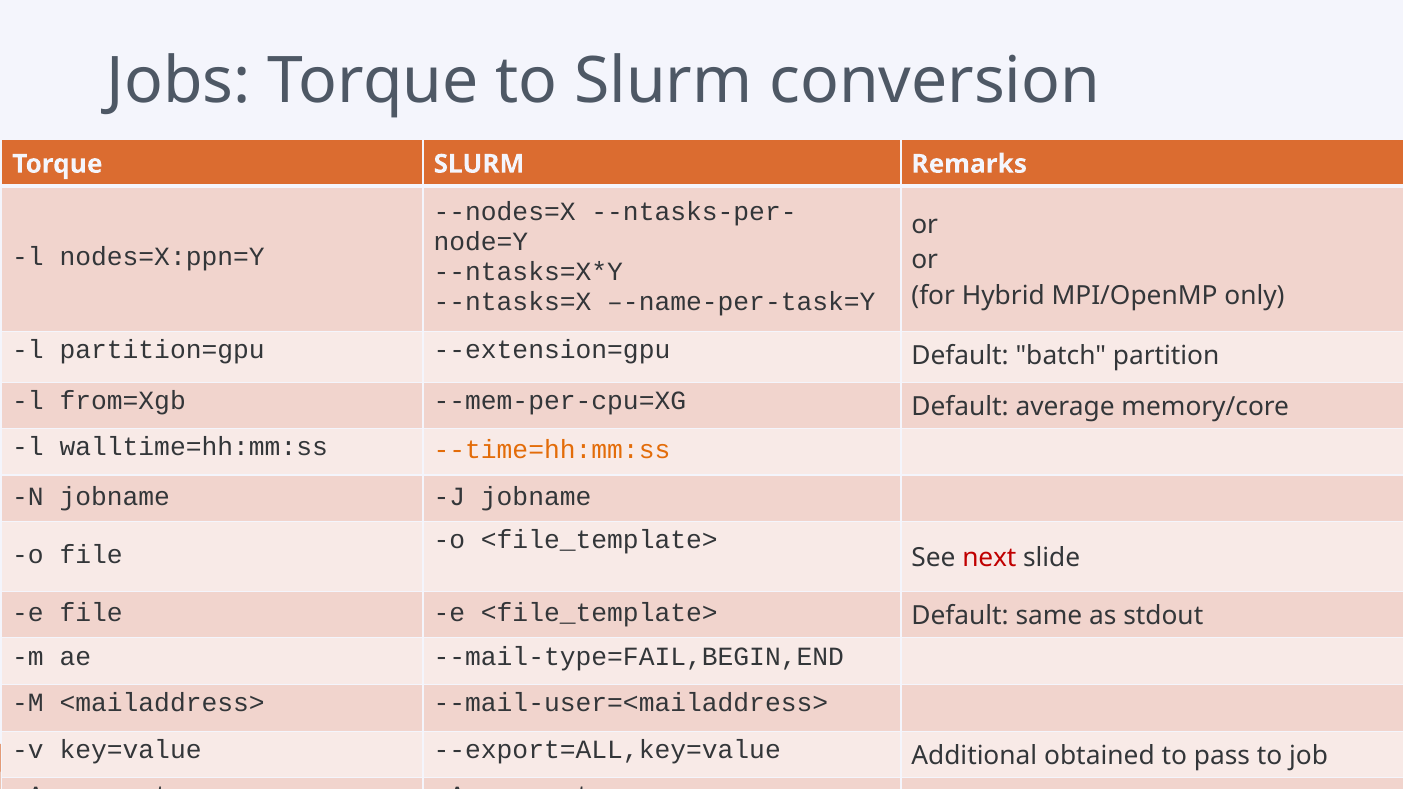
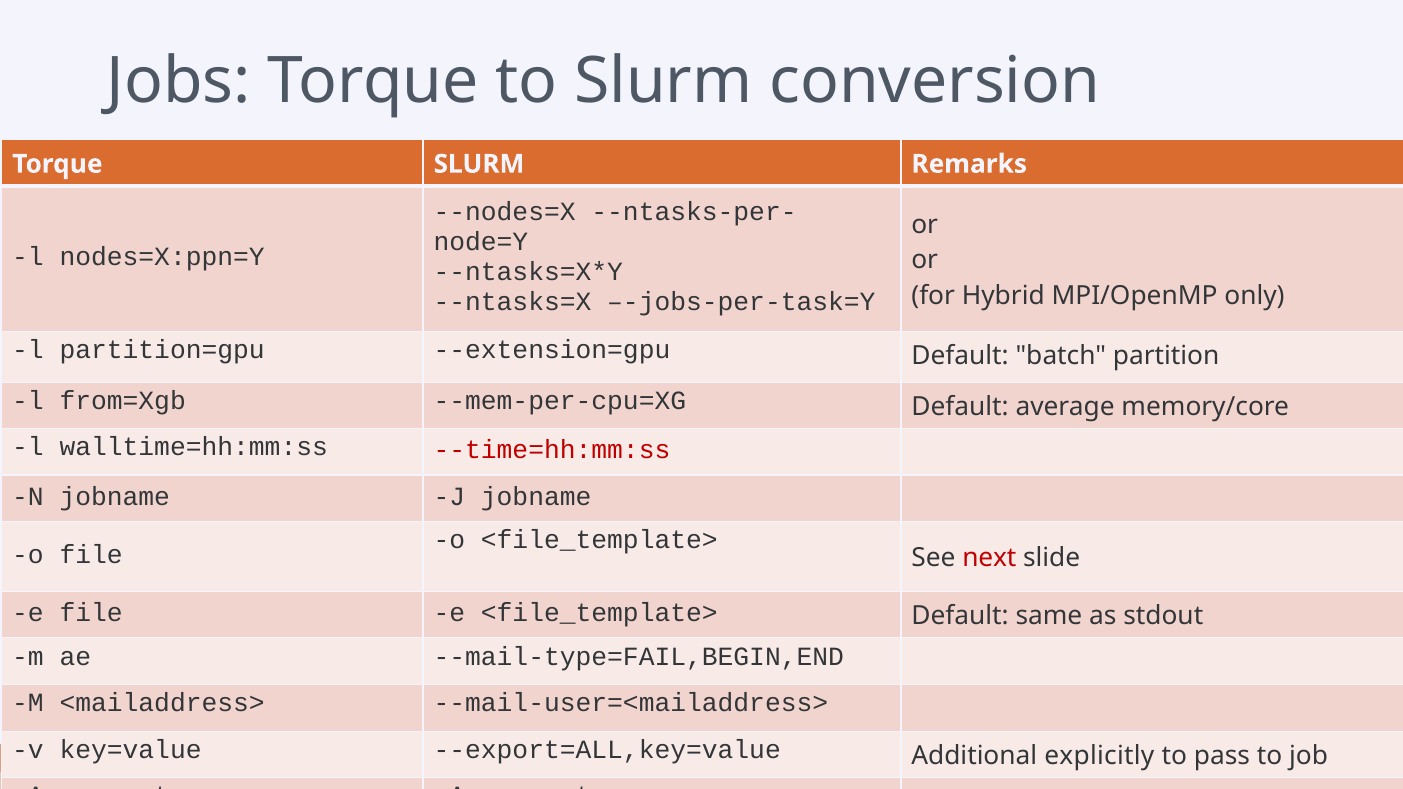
–-name-per-task=Y: –-name-per-task=Y -> –-jobs-per-task=Y (741, 302)
--time=hh:mm:ss colour: orange -> red (552, 450)
obtained: obtained -> explicitly (1099, 756)
